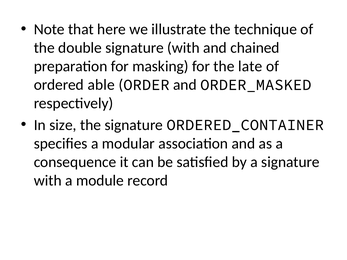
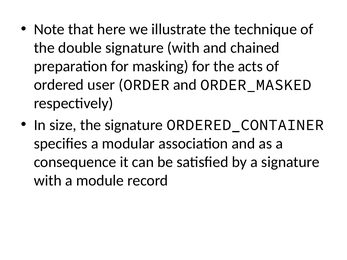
late: late -> acts (250, 66)
able: able -> user (101, 85)
